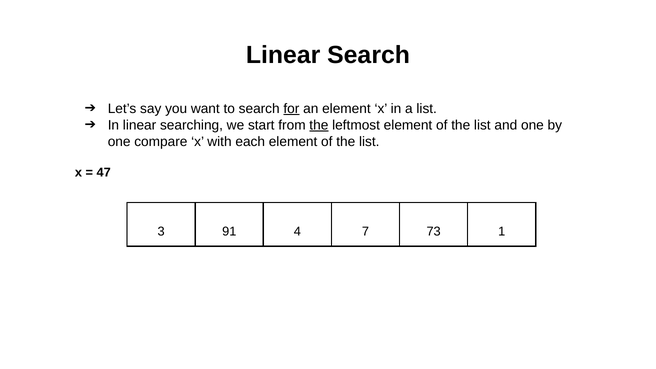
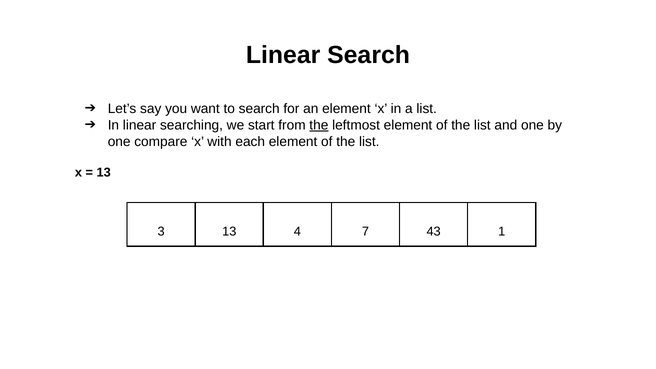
for underline: present -> none (291, 109)
47: 47 -> 13 (104, 173)
3 91: 91 -> 13 (229, 232)
73: 73 -> 43 (434, 232)
